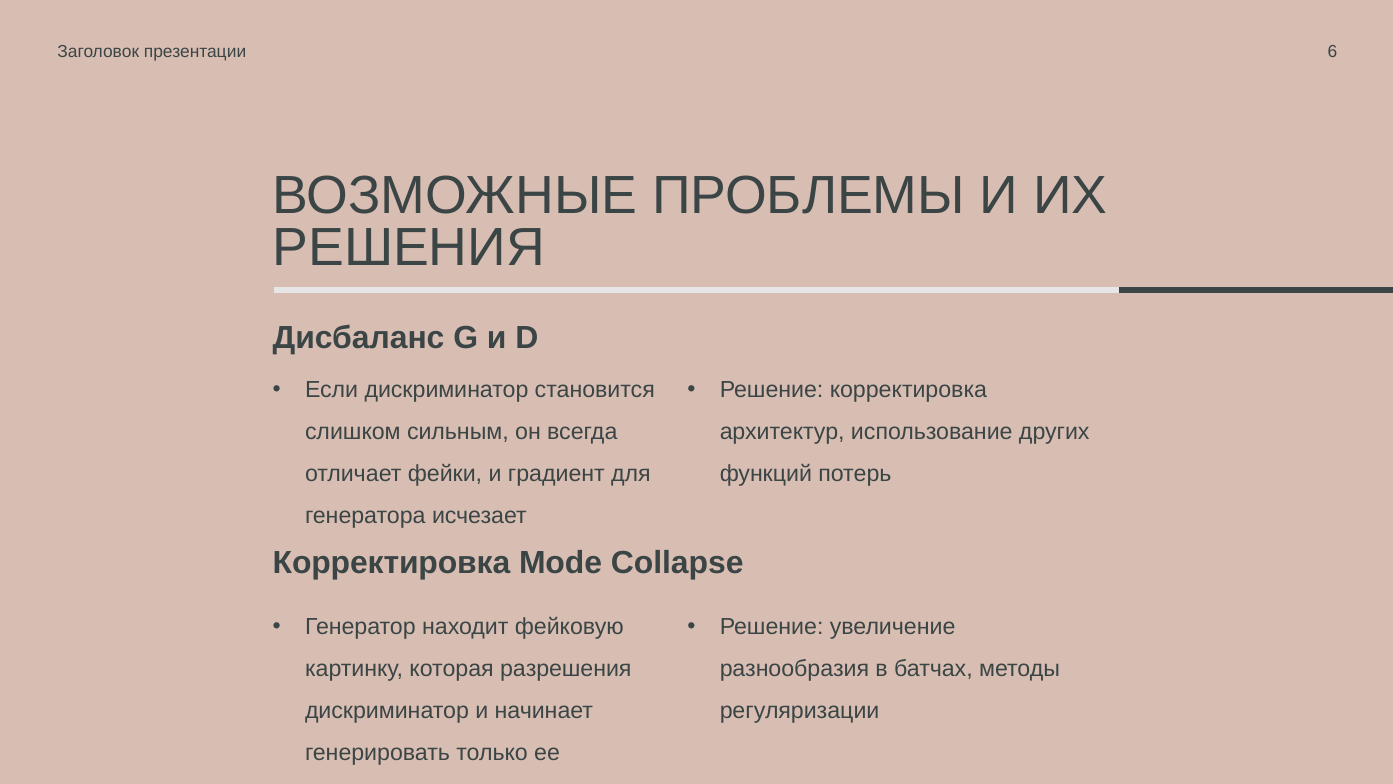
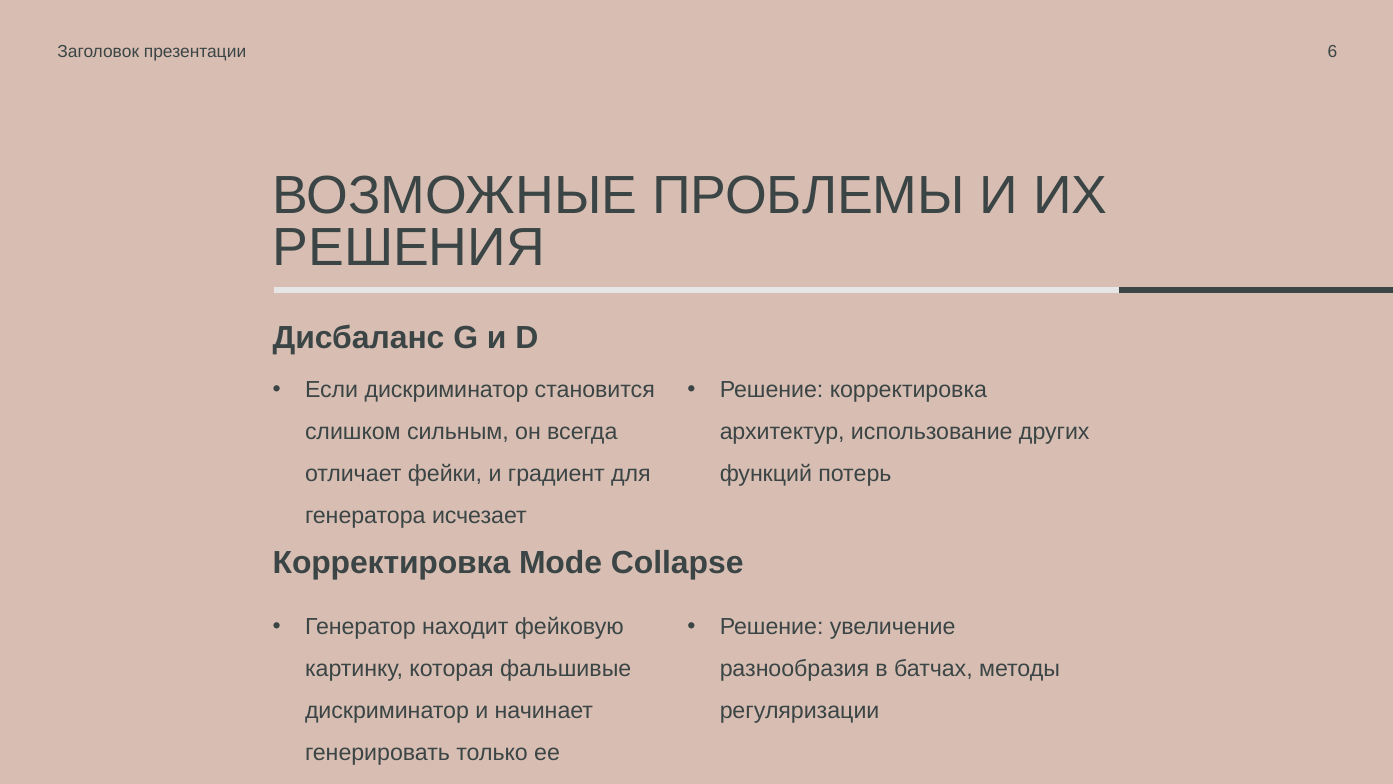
разрешения: разрешения -> фальшивые (566, 668)
